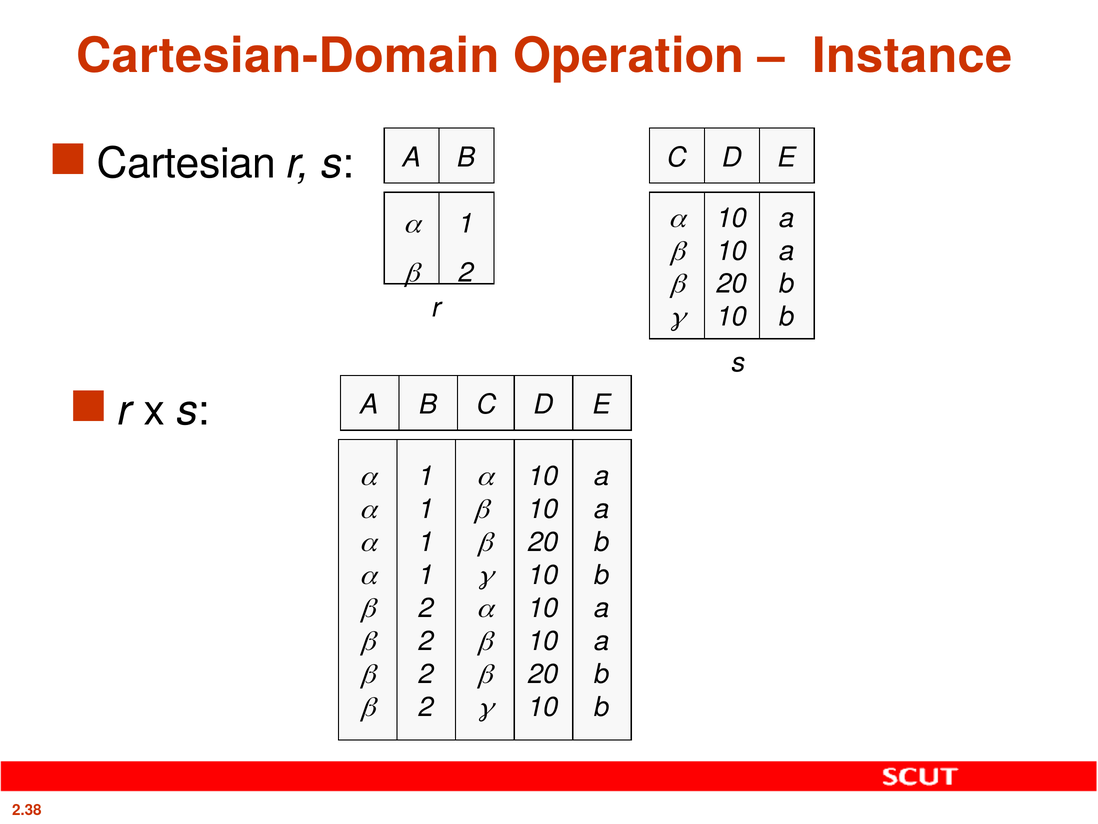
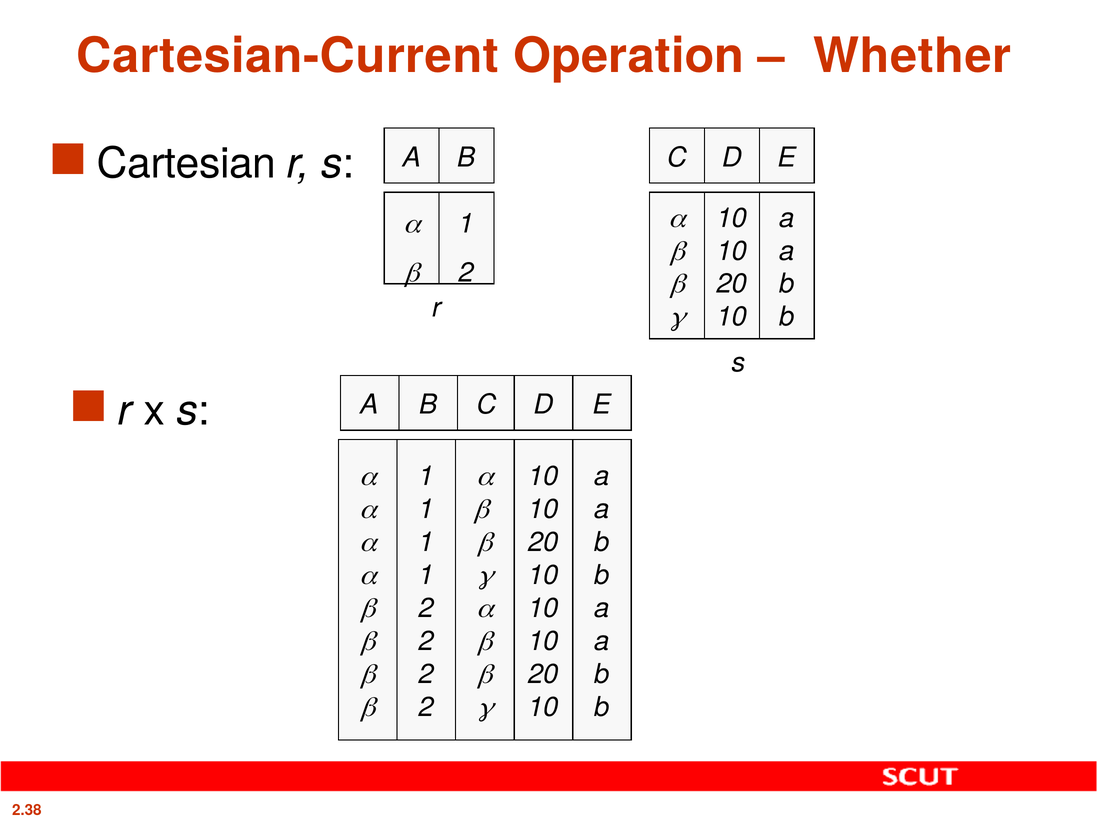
Cartesian-Domain: Cartesian-Domain -> Cartesian-Current (288, 56)
Instance: Instance -> Whether (912, 56)
